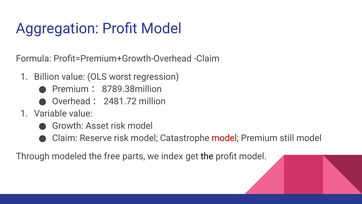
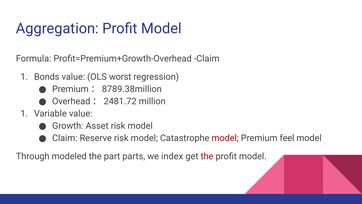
Billion: Billion -> Bonds (47, 77)
still: still -> feel (287, 138)
free: free -> part (112, 156)
the colour: black -> red (207, 156)
